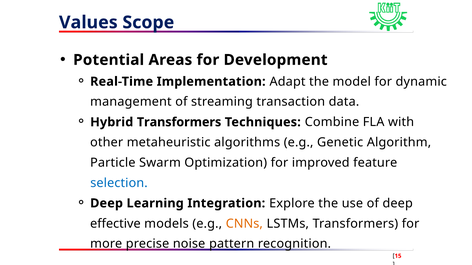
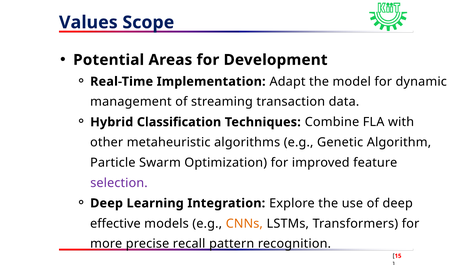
Hybrid Transformers: Transformers -> Classification (179, 122)
selection colour: blue -> purple (119, 183)
noise: noise -> recall (189, 244)
